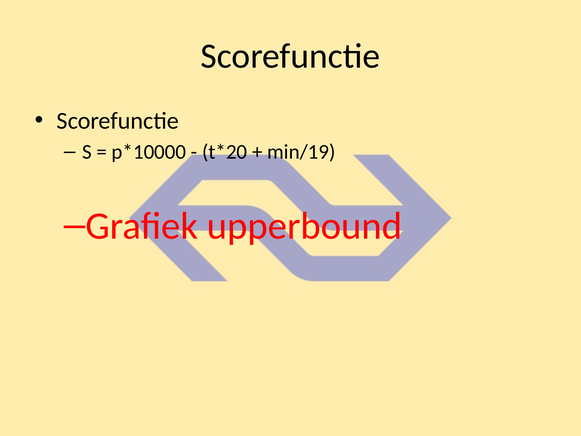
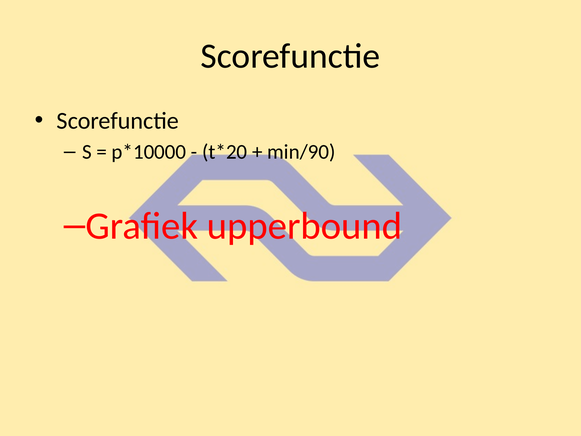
min/19: min/19 -> min/90 (301, 152)
